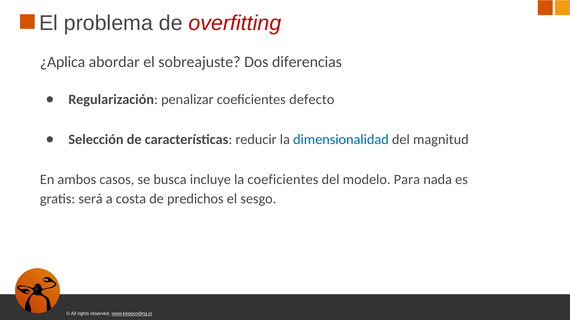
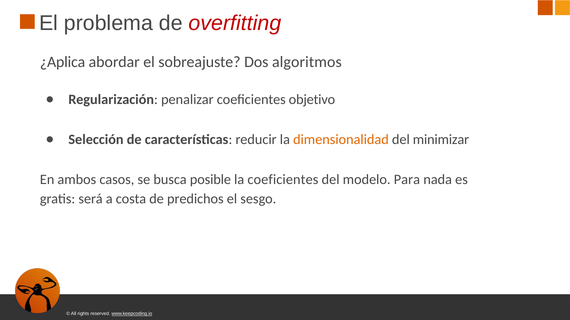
diferencias: diferencias -> algoritmos (307, 62)
defecto: defecto -> objetivo (312, 100)
dimensionalidad colour: blue -> orange (341, 140)
magnitud: magnitud -> minimizar (441, 140)
incluye: incluye -> posible (210, 180)
